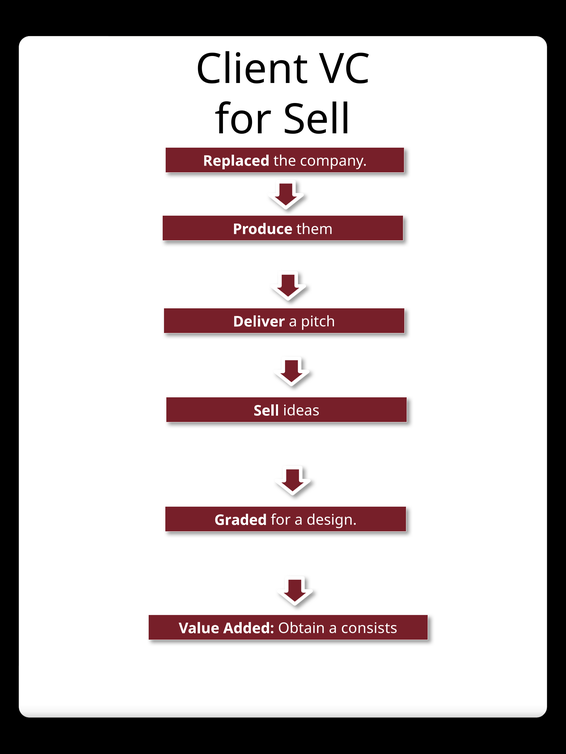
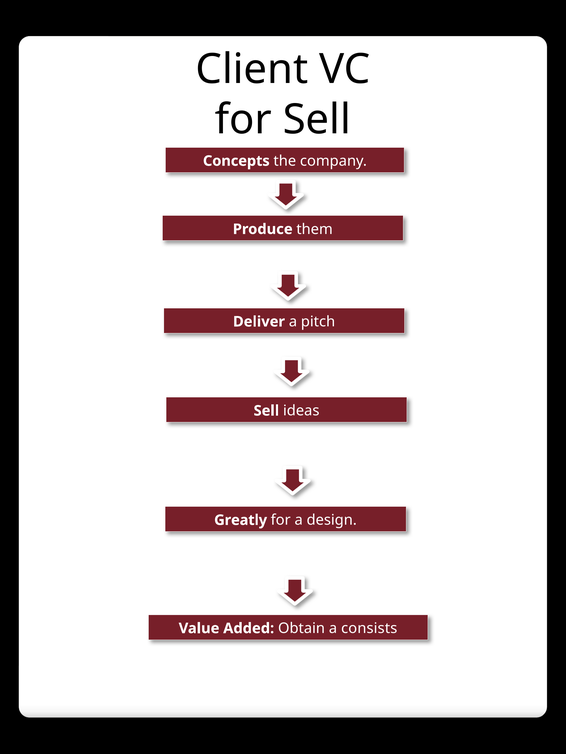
Replaced: Replaced -> Concepts (236, 161)
Graded: Graded -> Greatly (241, 521)
